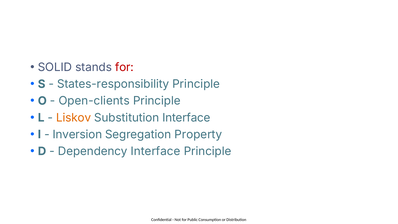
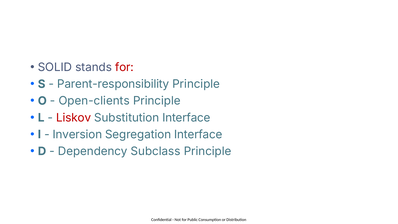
States-responsibility: States-responsibility -> Parent-responsibility (113, 84)
Liskov colour: orange -> red (74, 118)
Segregation Property: Property -> Interface (198, 134)
Dependency Interface: Interface -> Subclass (156, 151)
